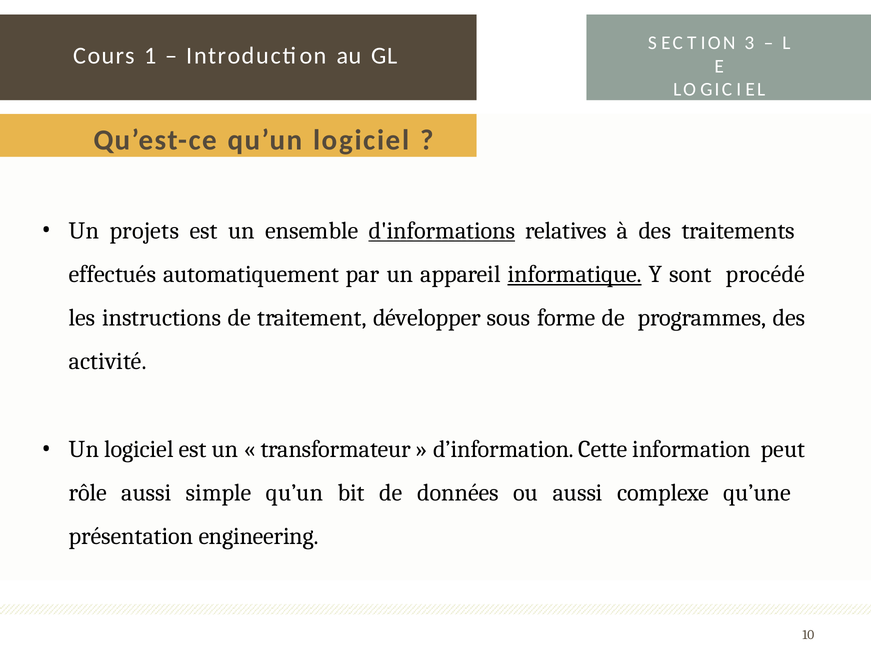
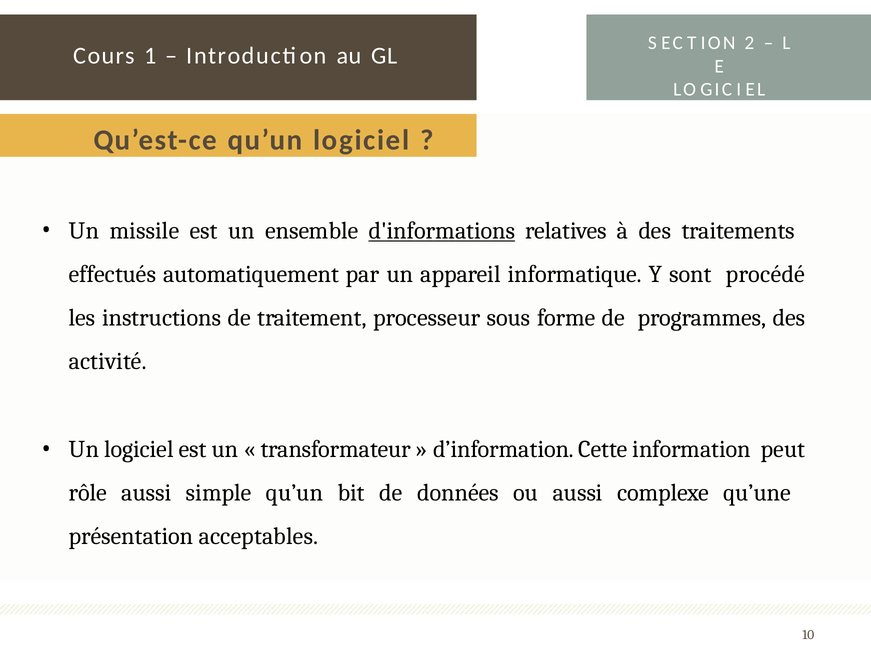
3: 3 -> 2 (749, 43)
projets: projets -> missile (144, 231)
informatique underline: present -> none (575, 274)
développer: développer -> processeur (427, 318)
engineering: engineering -> acceptables (258, 537)
